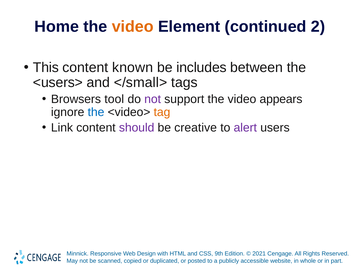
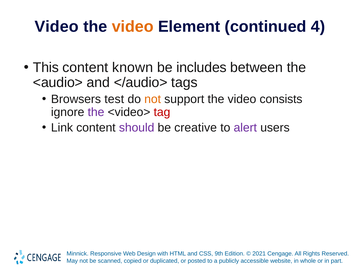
Home: Home -> Video (57, 27)
2: 2 -> 4 (318, 27)
<users>: <users> -> <audio> (58, 83)
</small>: </small> -> </audio> (141, 83)
tool: tool -> test (114, 99)
not colour: purple -> orange (153, 99)
appears: appears -> consists (281, 99)
the colour: blue -> purple (96, 112)
tag colour: orange -> red (162, 112)
